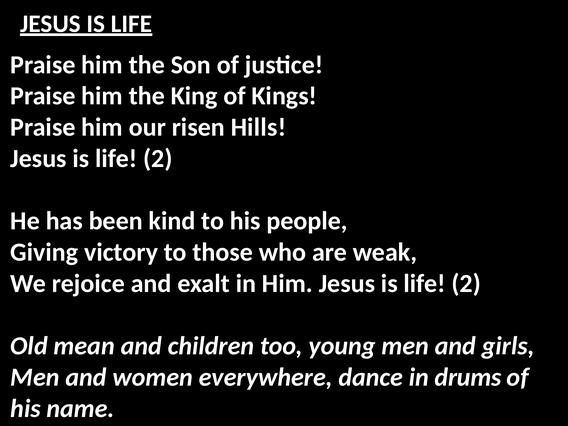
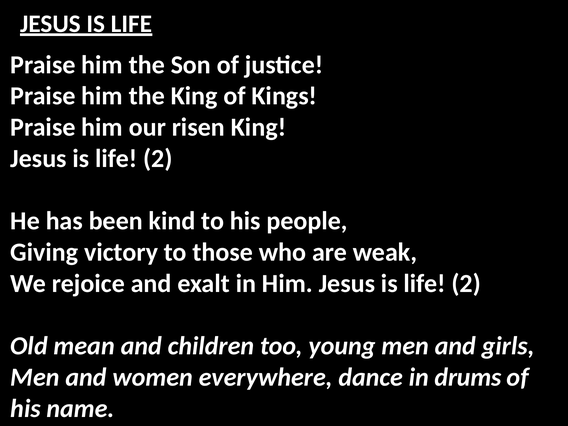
risen Hills: Hills -> King (259, 127)
